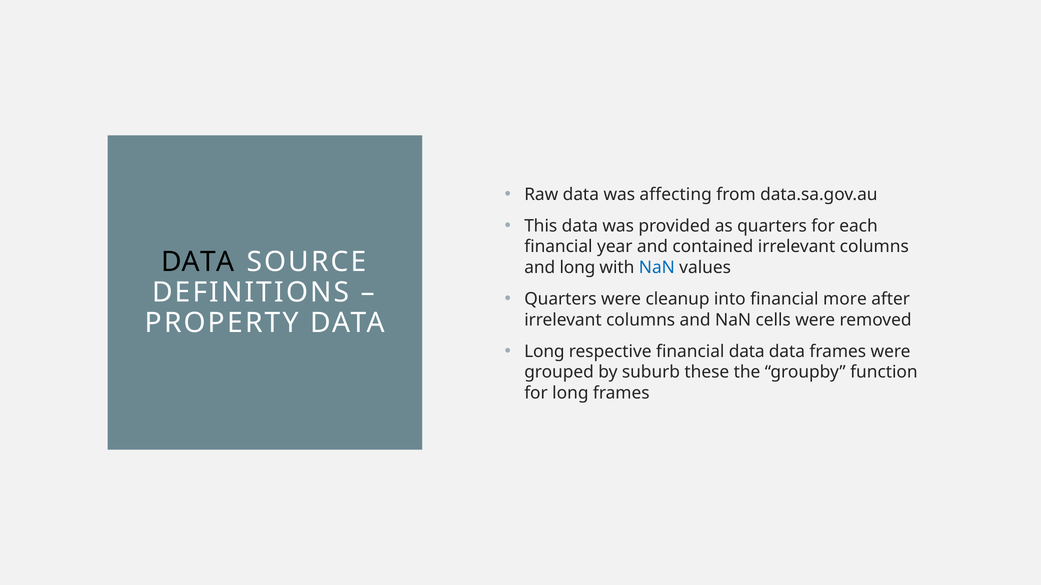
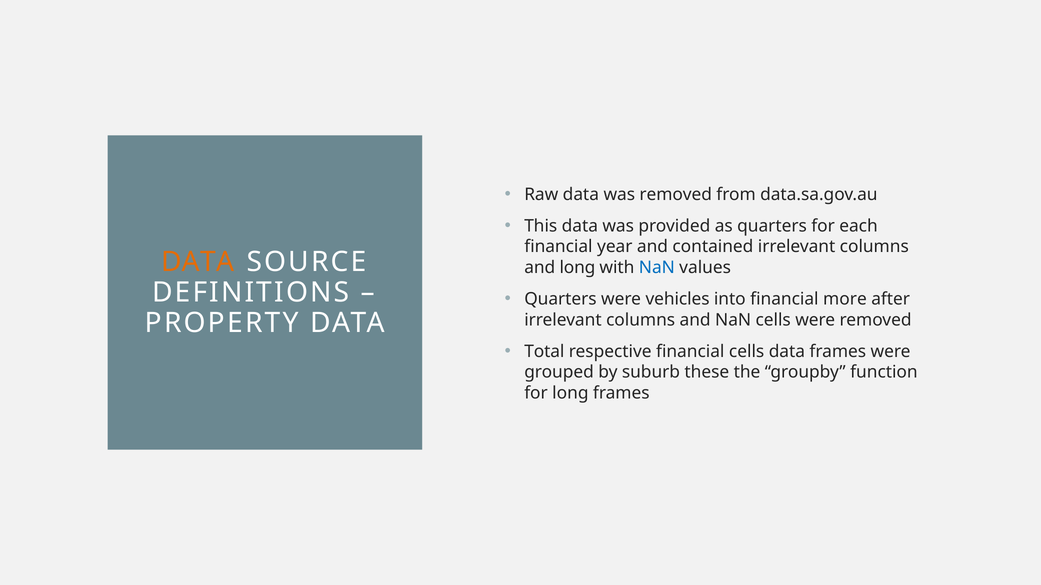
was affecting: affecting -> removed (676, 195)
DATA colour: black -> orange (198, 262)
cleanup: cleanup -> vehicles (678, 299)
Long: Long -> Total (544, 352)
financial data: data -> cells (747, 352)
